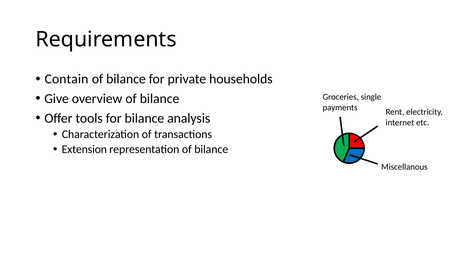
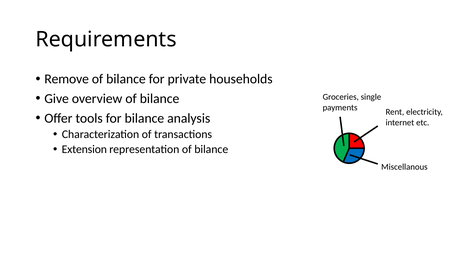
Contain: Contain -> Remove (67, 79)
